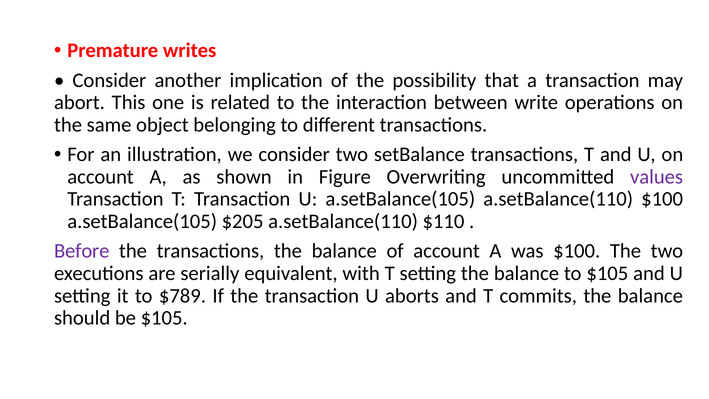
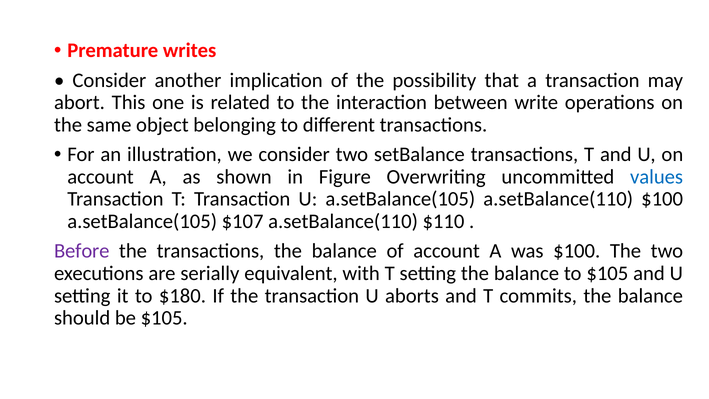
values colour: purple -> blue (657, 177)
$205: $205 -> $107 (243, 221)
$789: $789 -> $180 (182, 296)
